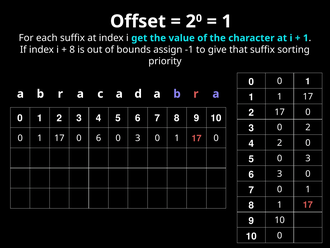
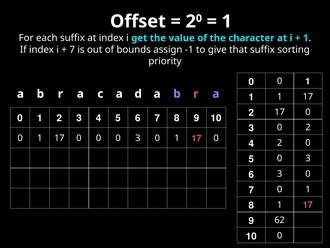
8: 8 -> 7 (72, 50)
17 0 6: 6 -> 0 (99, 138)
10: 10 -> 62 (280, 220)
